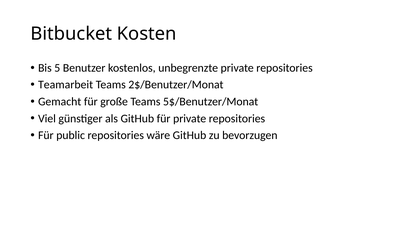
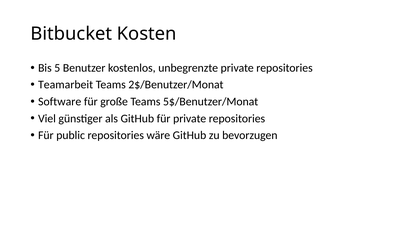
Gemacht: Gemacht -> Software (60, 101)
